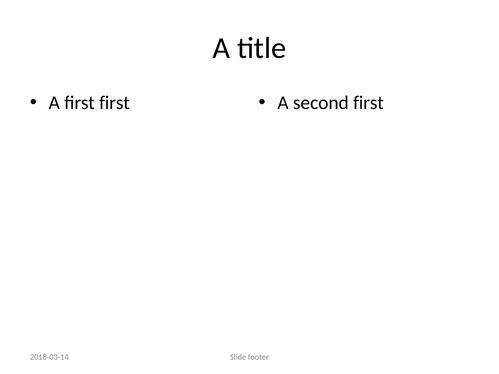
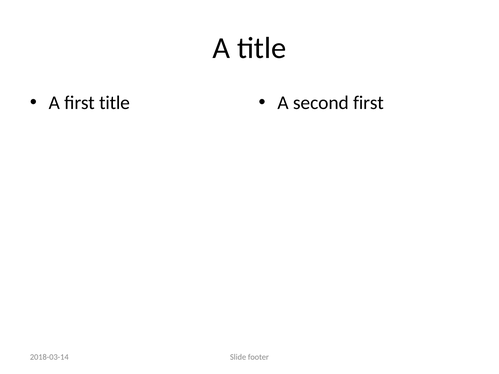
first first: first -> title (114, 103)
